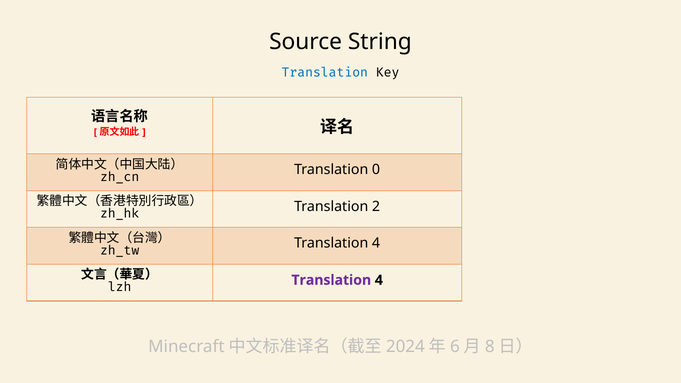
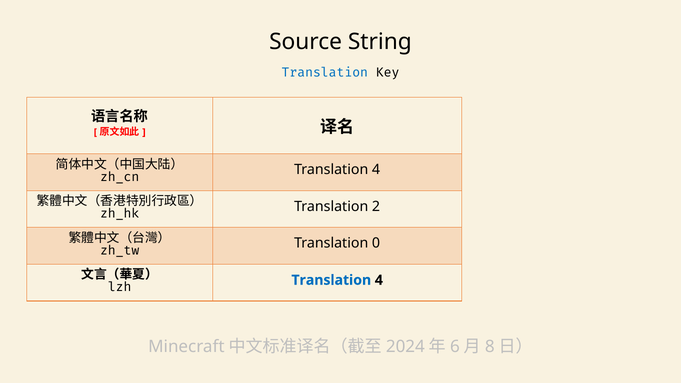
0: 0 -> 4 (376, 170)
4: 4 -> 0 (376, 243)
Translation colour: purple -> blue (331, 280)
